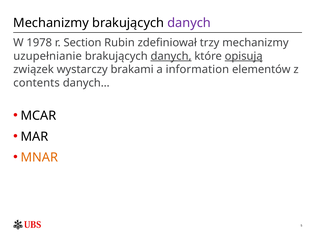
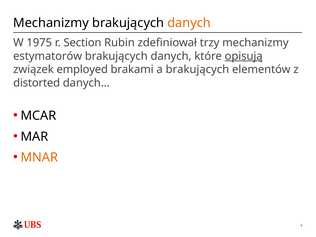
danych colour: purple -> orange (189, 23)
1978: 1978 -> 1975 (39, 43)
uzupełnianie: uzupełnianie -> estymatorów (48, 56)
danych underline: present -> none (171, 56)
wystarczy: wystarczy -> employed (82, 70)
a information: information -> brakujących (197, 70)
contents: contents -> distorted (37, 83)
